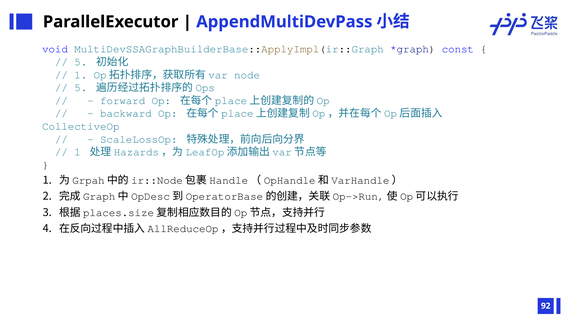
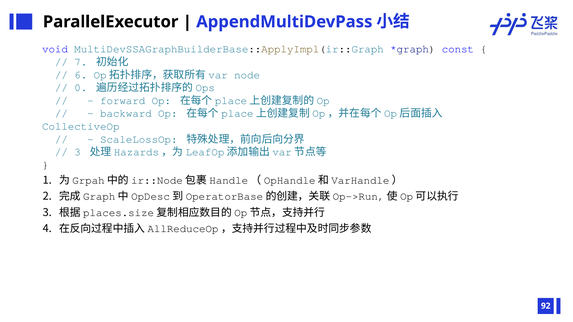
5: 5 -> 7 (81, 62)
1: 1 -> 6 (81, 75)
5: 5 -> 0 (81, 88)
1: 1 -> 3 (78, 152)
